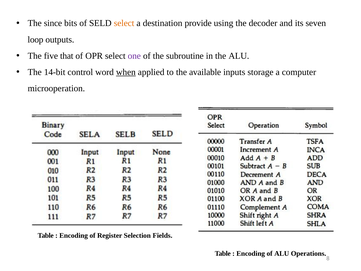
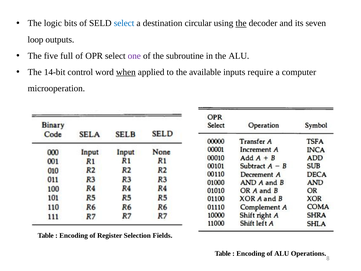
since: since -> logic (53, 23)
select colour: orange -> blue (124, 23)
provide: provide -> circular (198, 23)
the underline: none -> present (241, 23)
that: that -> full (67, 56)
storage: storage -> require (260, 72)
